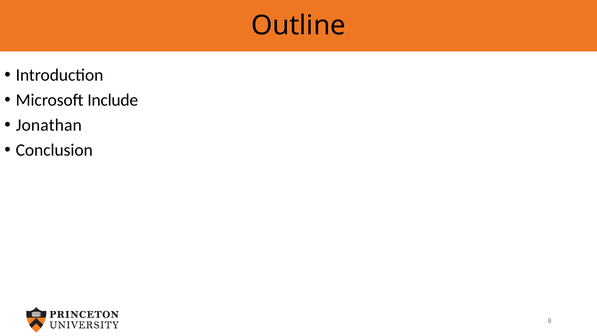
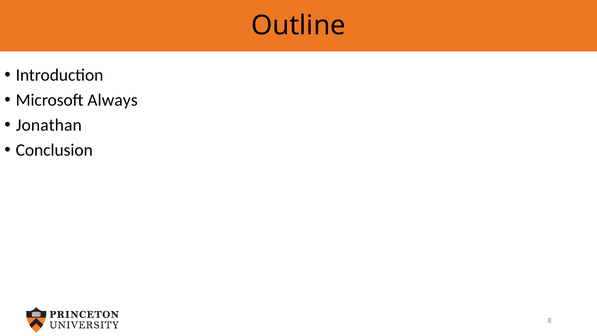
Include: Include -> Always (113, 100)
